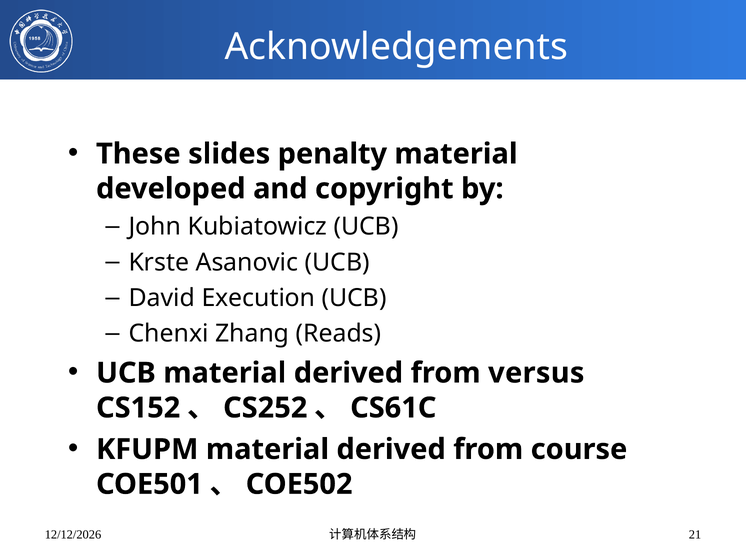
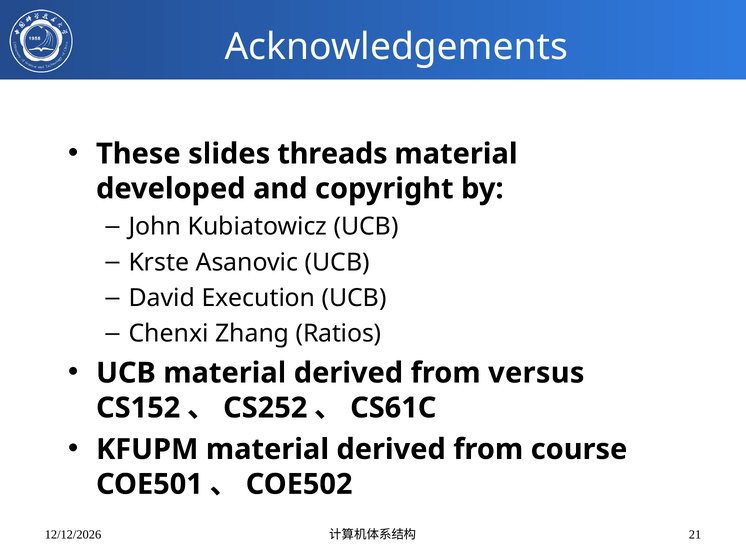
penalty: penalty -> threads (332, 154)
Reads: Reads -> Ratios (339, 333)
